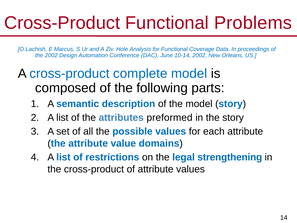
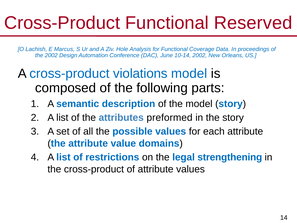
Problems: Problems -> Reserved (253, 23)
complete: complete -> violations (140, 74)
